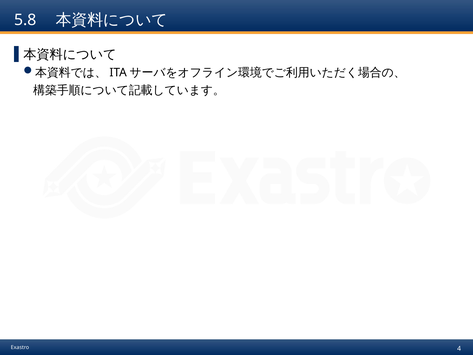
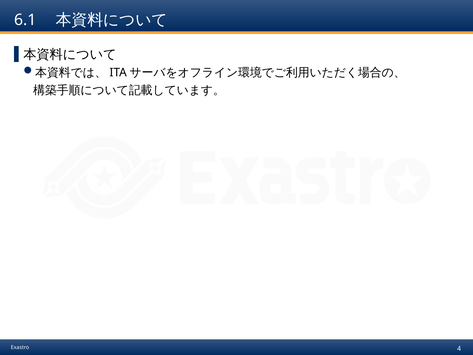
5.8: 5.8 -> 6.1 (25, 20)
